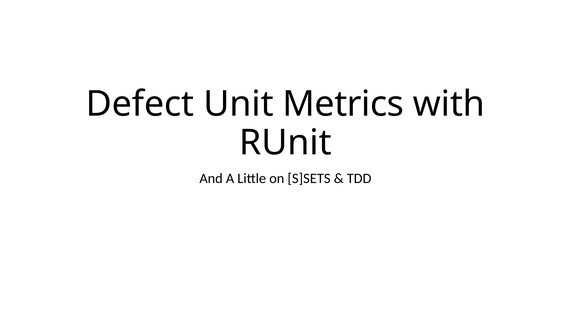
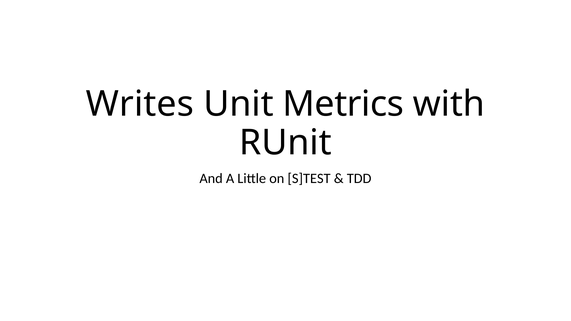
Defect: Defect -> Writes (140, 104)
S]SETS: S]SETS -> S]TEST (309, 178)
